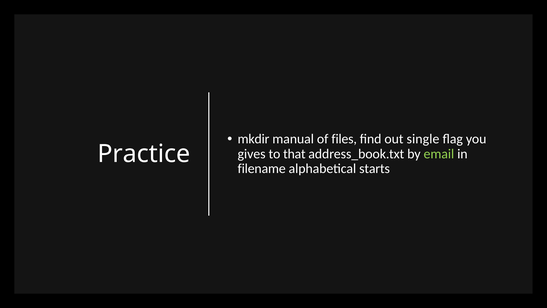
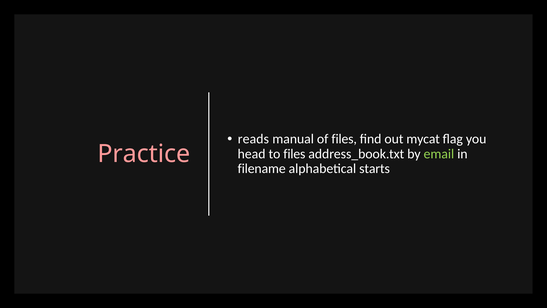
mkdir: mkdir -> reads (253, 139)
single: single -> mycat (423, 139)
Practice colour: white -> pink (144, 154)
gives: gives -> head (252, 154)
to that: that -> files (294, 154)
